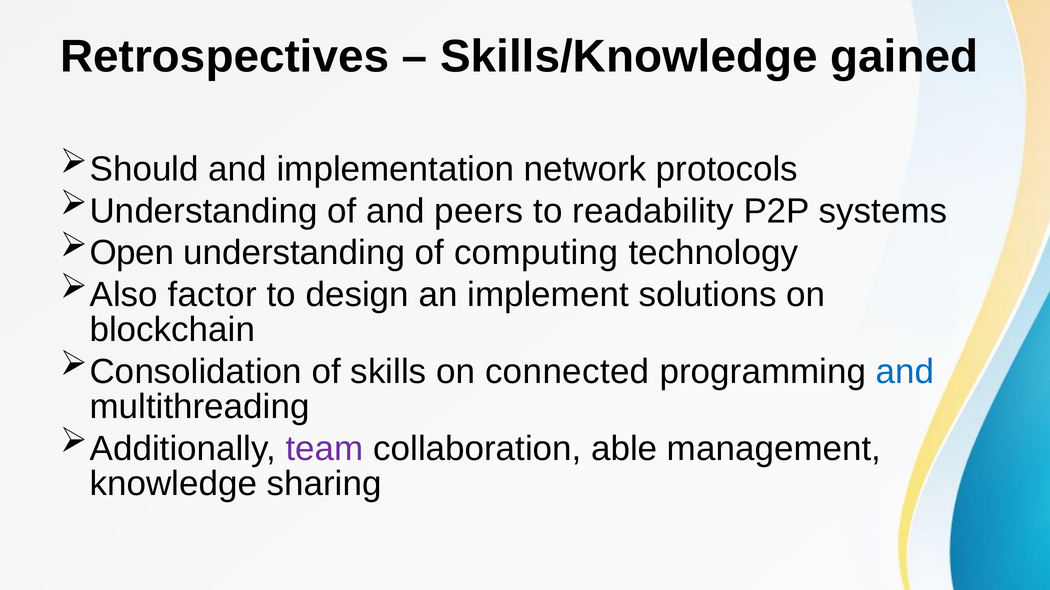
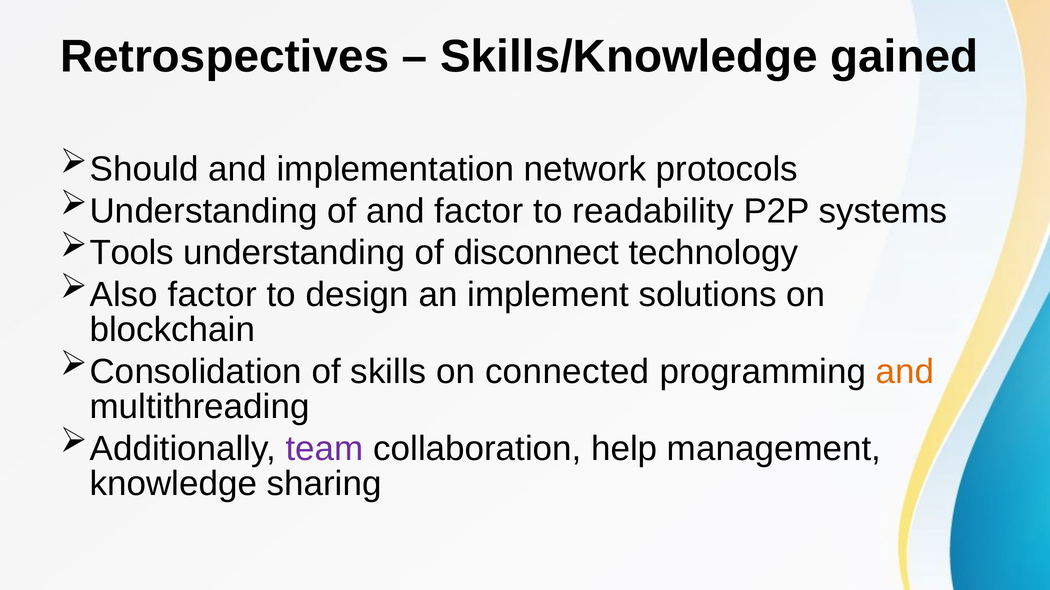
and peers: peers -> factor (479, 211)
Open: Open -> Tools (132, 253)
computing: computing -> disconnect (536, 253)
and colour: blue -> orange (905, 372)
able: able -> help (624, 449)
